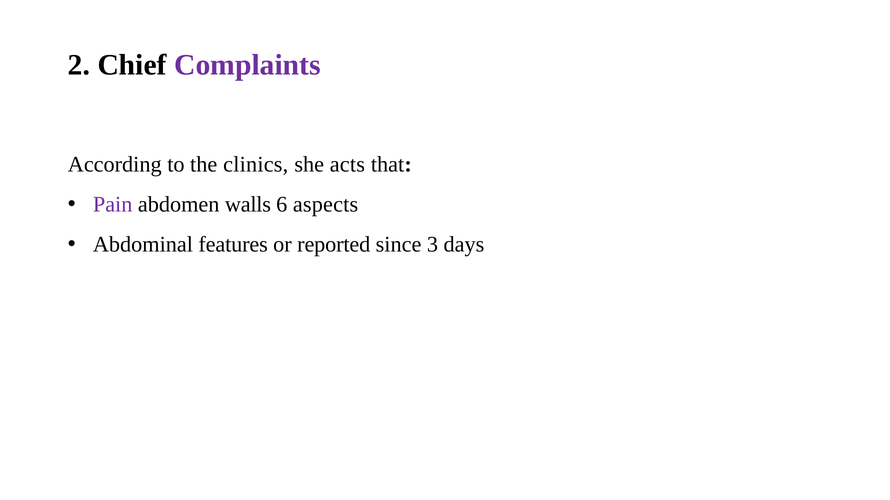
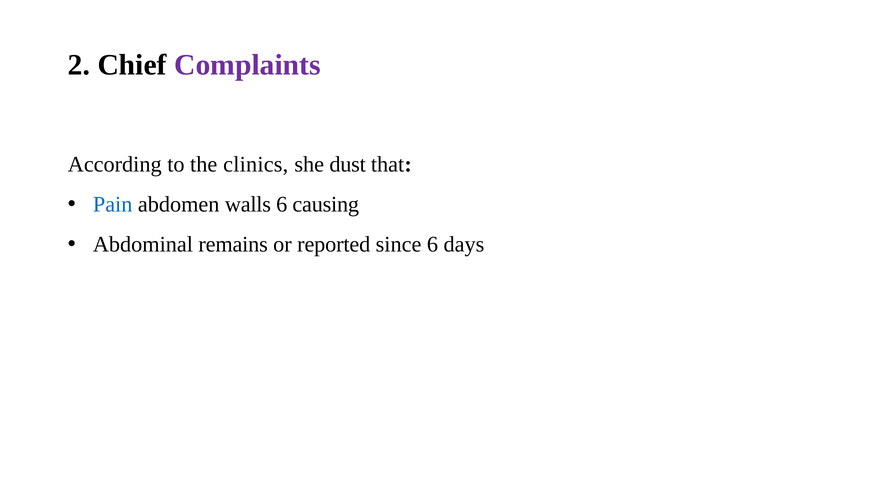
acts: acts -> dust (348, 165)
Pain colour: purple -> blue (113, 205)
aspects: aspects -> causing (326, 205)
features: features -> remains (233, 245)
since 3: 3 -> 6 (433, 245)
